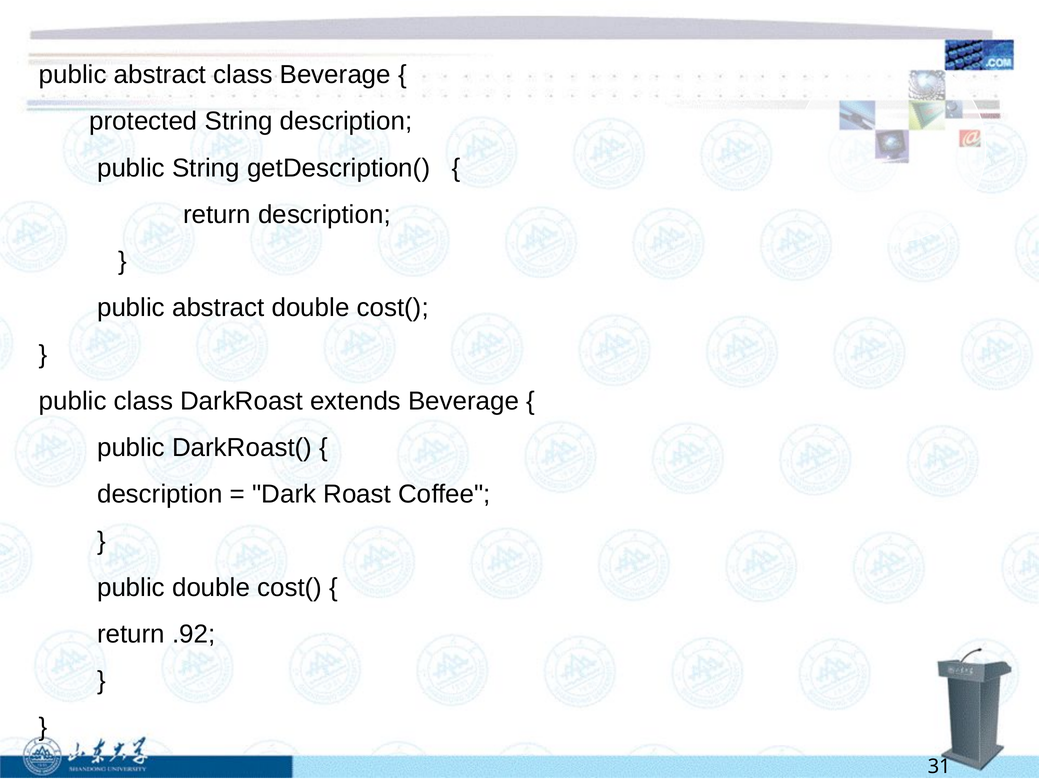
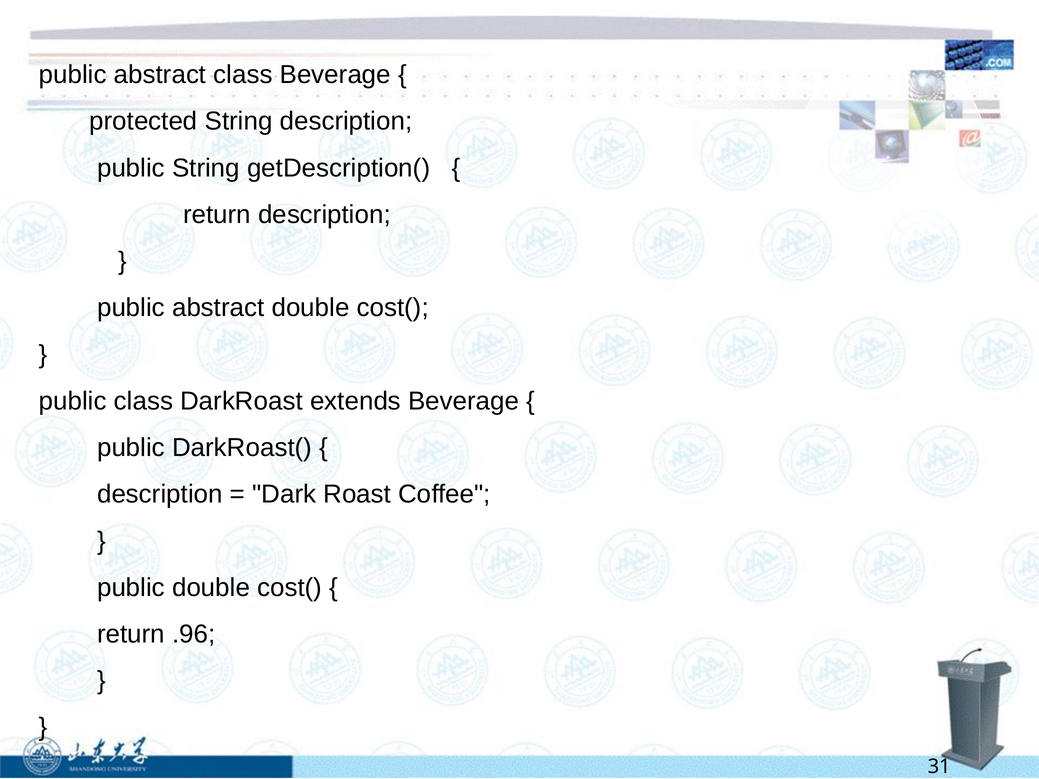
.92: .92 -> .96 (194, 634)
